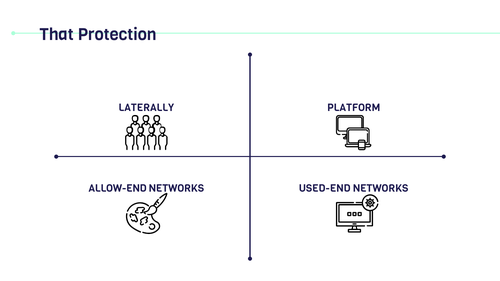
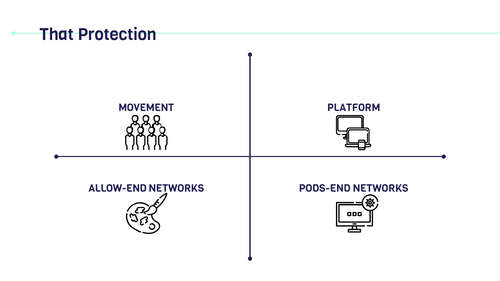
LATERALLY: LATERALLY -> MOVEMENT (146, 108)
USED-END: USED-END -> PODS-END (325, 189)
